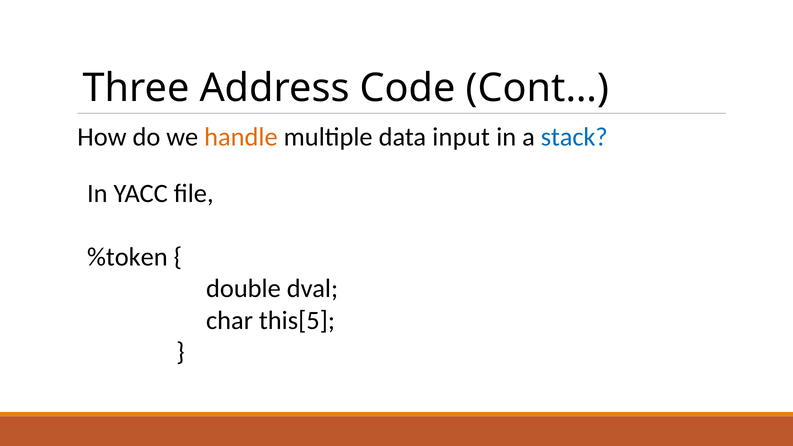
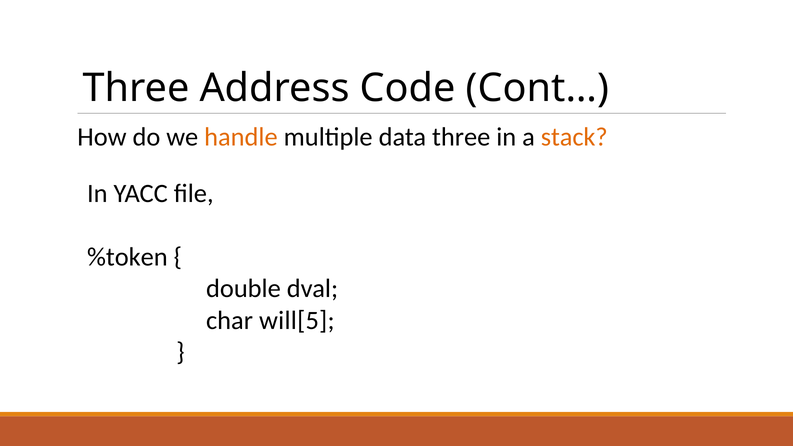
data input: input -> three (461, 137)
stack colour: blue -> orange (574, 137)
this[5: this[5 -> will[5 (297, 321)
